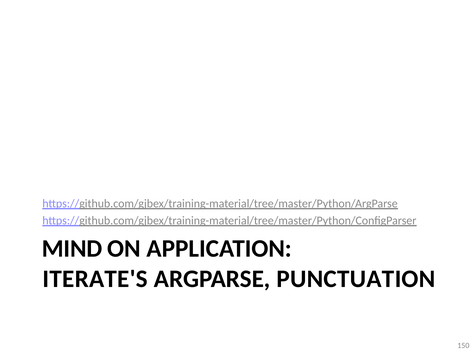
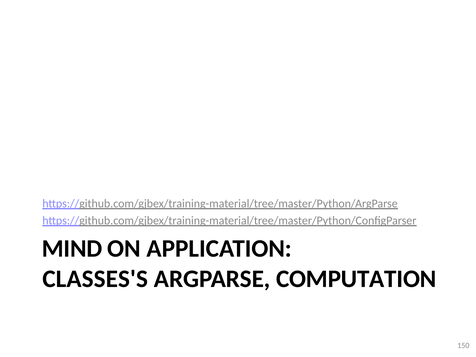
ITERATE'S: ITERATE'S -> CLASSES'S (95, 279)
PUNCTUATION: PUNCTUATION -> COMPUTATION (356, 279)
